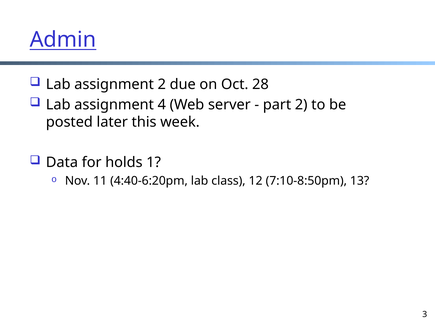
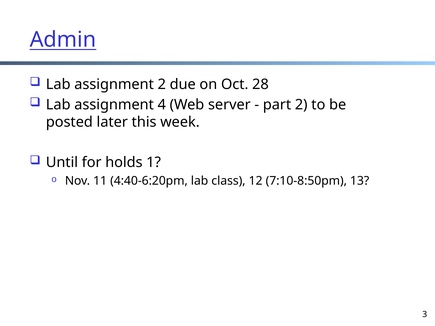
Data: Data -> Until (62, 163)
